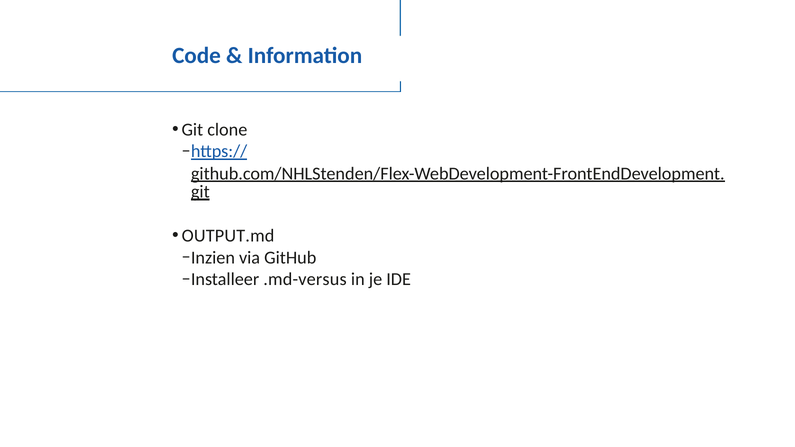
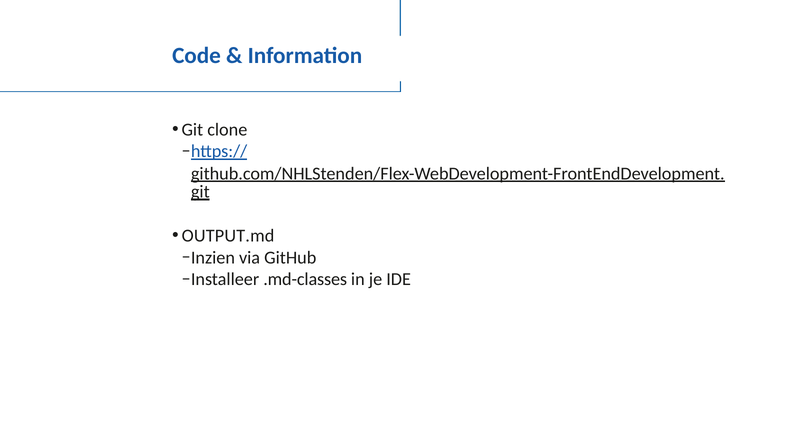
.md-versus: .md-versus -> .md-classes (305, 280)
